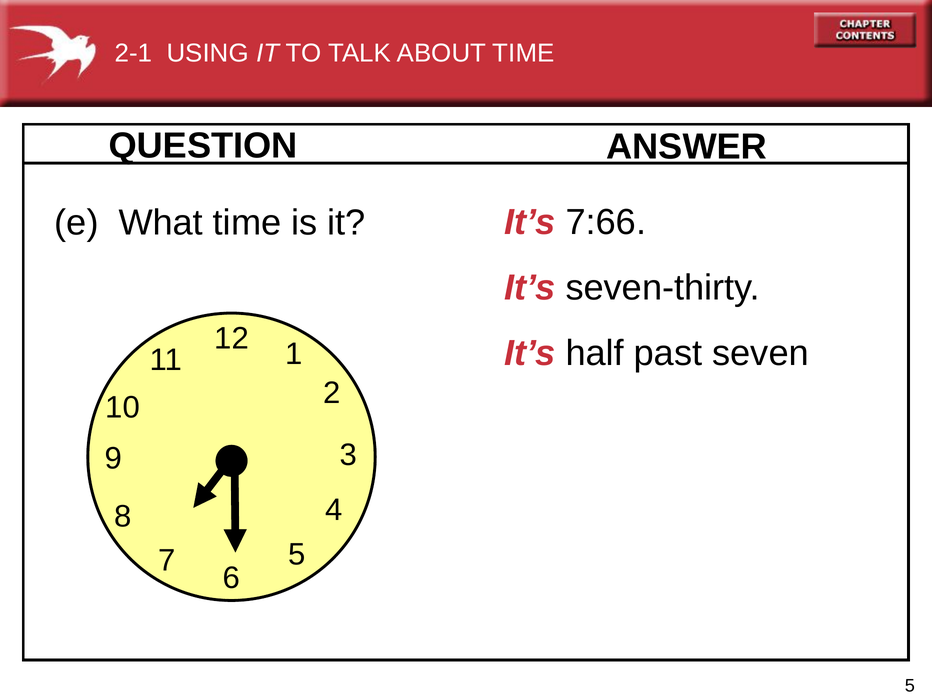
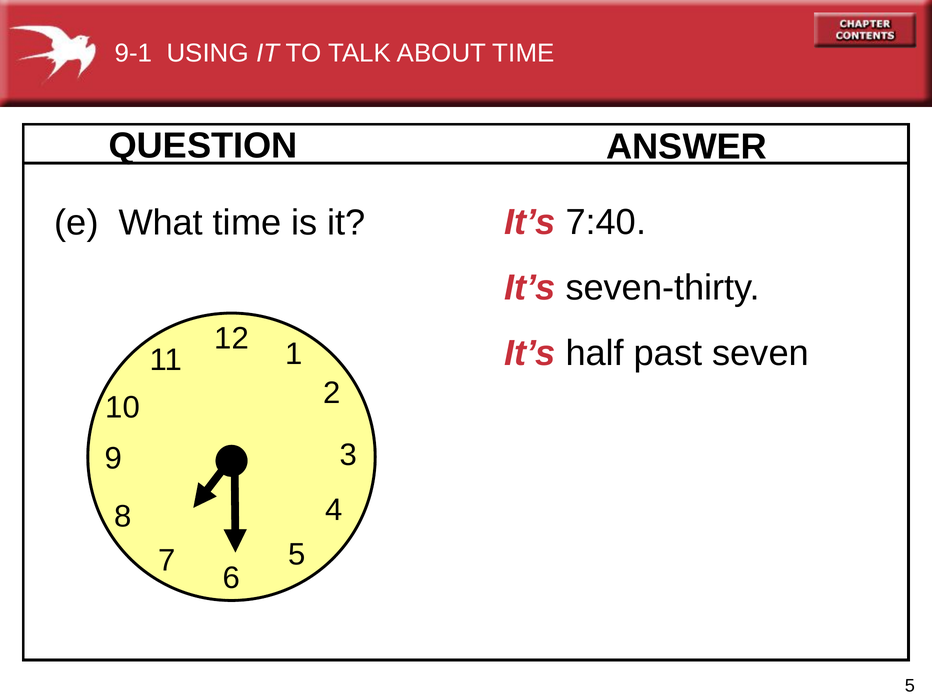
2-1: 2-1 -> 9-1 (134, 53)
7:66: 7:66 -> 7:40 (606, 223)
